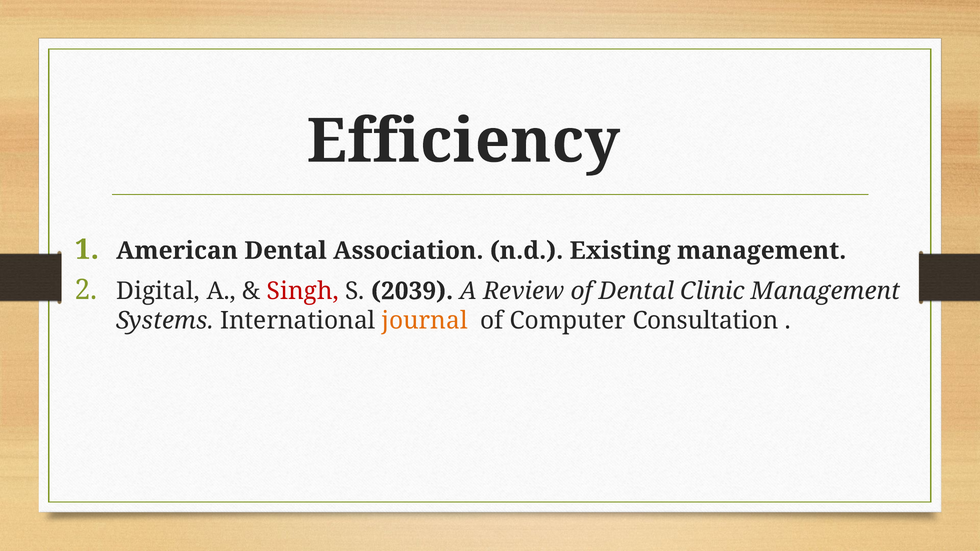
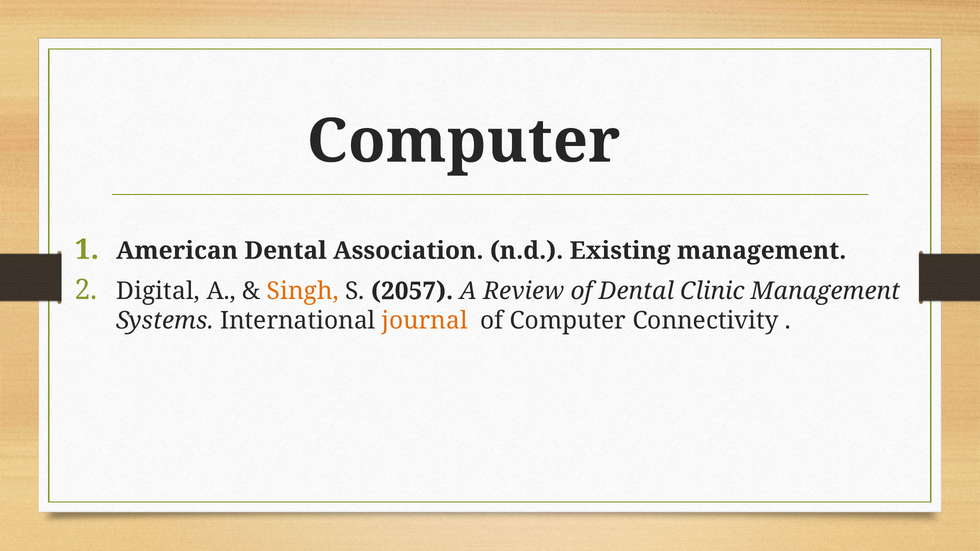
Efficiency: Efficiency -> Computer (464, 141)
Singh colour: red -> orange (303, 291)
2039: 2039 -> 2057 (412, 291)
Consultation: Consultation -> Connectivity (706, 321)
